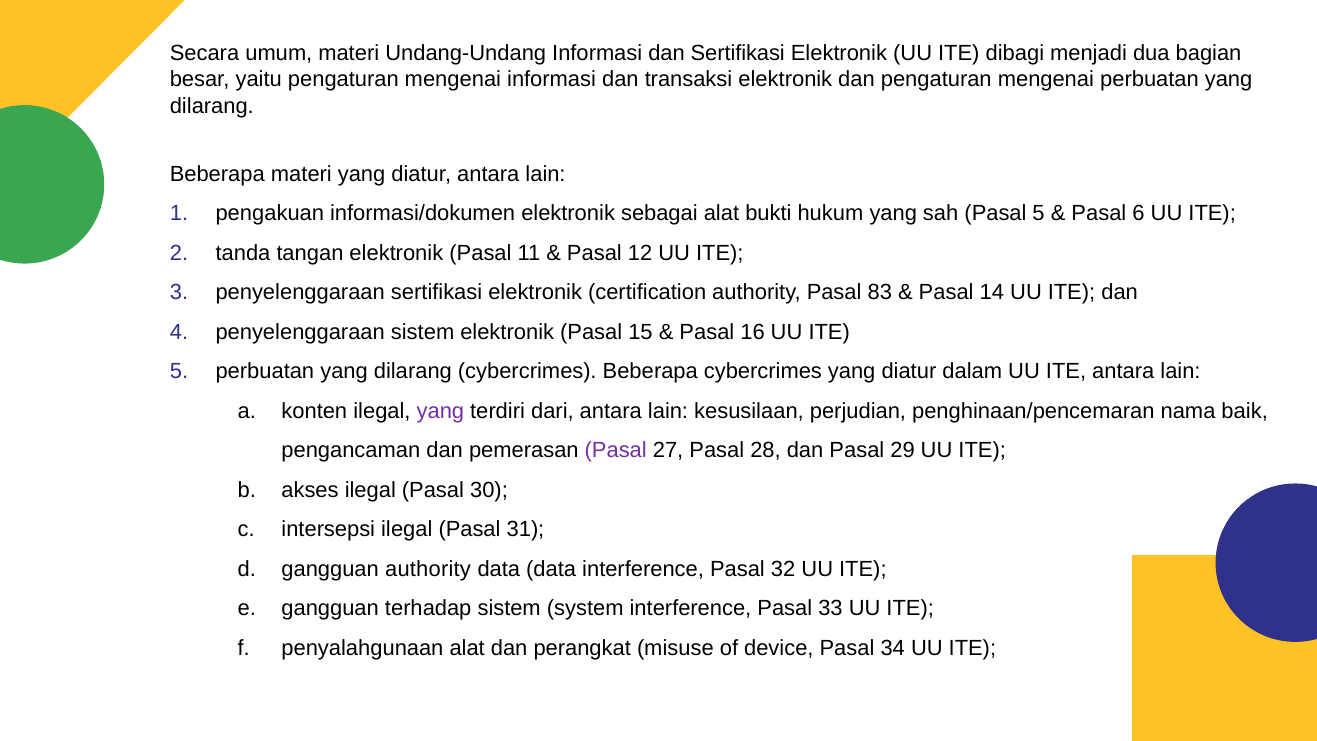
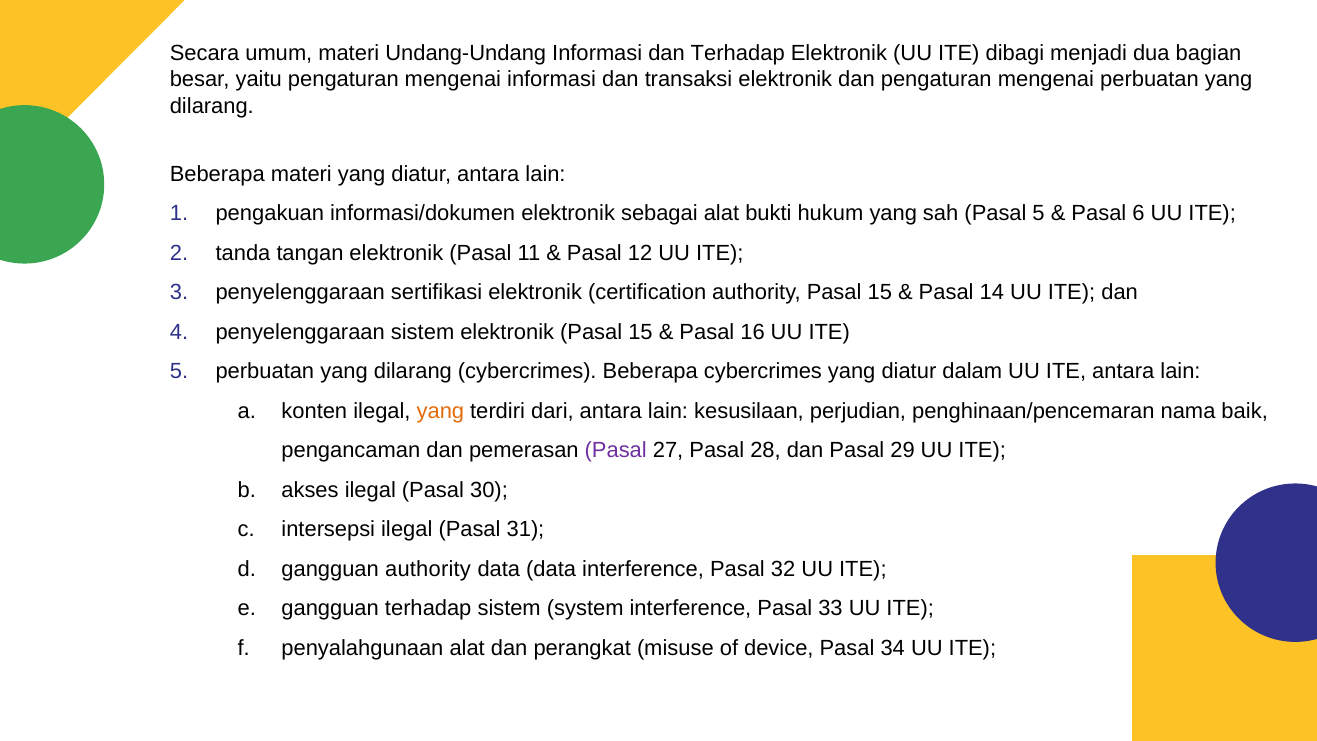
dan Sertifikasi: Sertifikasi -> Terhadap (738, 53)
authority Pasal 83: 83 -> 15 (880, 292)
yang colour: purple -> orange (440, 411)
